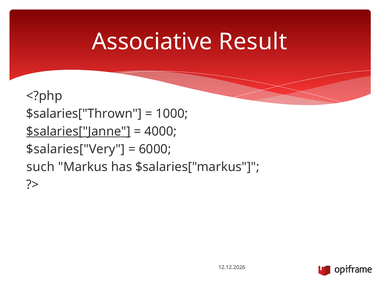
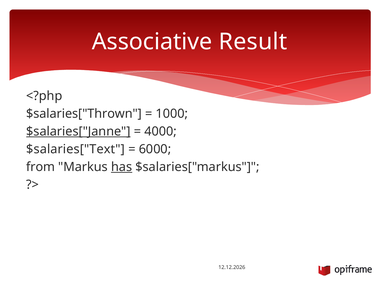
$salaries["Very: $salaries["Very -> $salaries["Text (76, 149)
such: such -> from (41, 167)
has underline: none -> present (122, 167)
